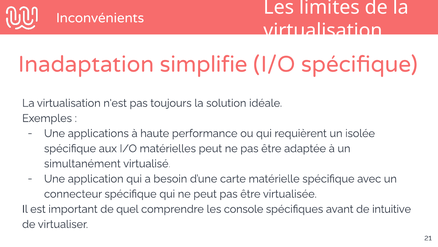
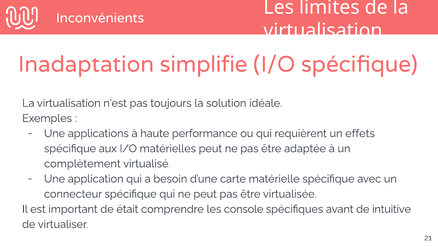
isolée: isolée -> effets (360, 133)
simultanément: simultanément -> complètement (82, 163)
quel: quel -> était (127, 209)
